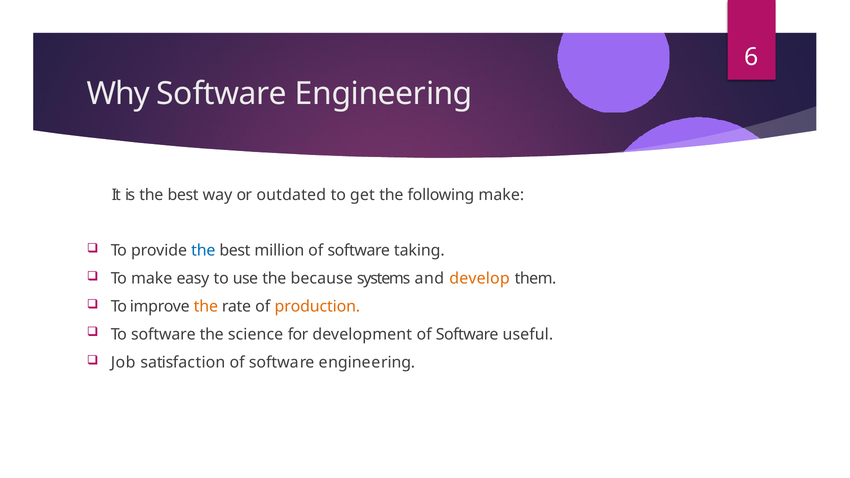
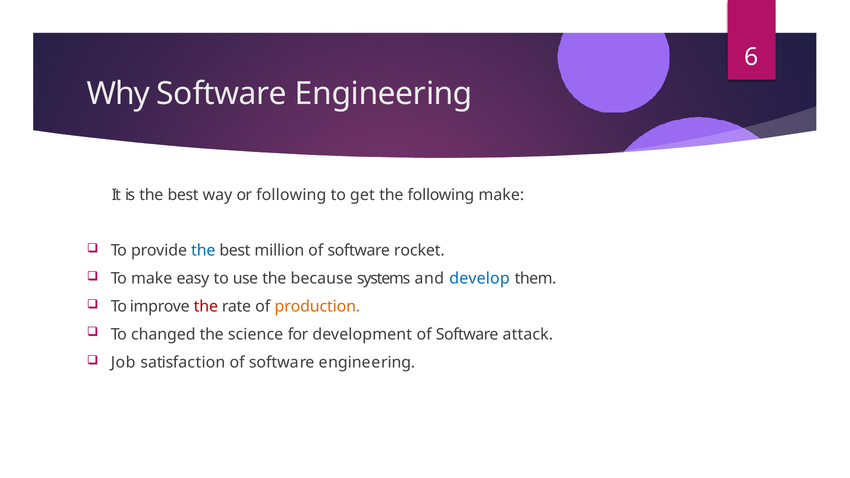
or outdated: outdated -> following (291, 195)
taking: taking -> rocket (419, 251)
develop colour: orange -> blue (479, 279)
the colour: orange -> red (206, 307)
To software: software -> changed (163, 335)
useful: useful -> attack (528, 335)
